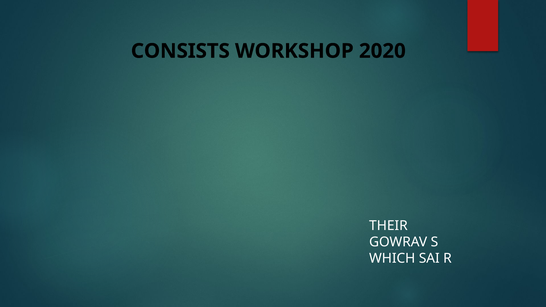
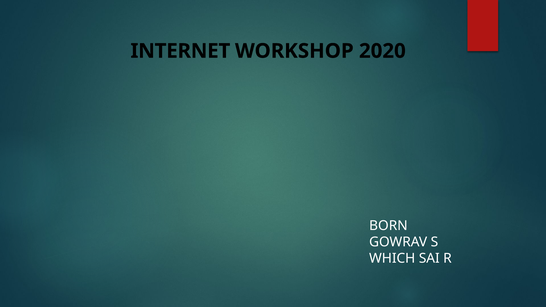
CONSISTS: CONSISTS -> INTERNET (180, 51)
THEIR: THEIR -> BORN (388, 226)
